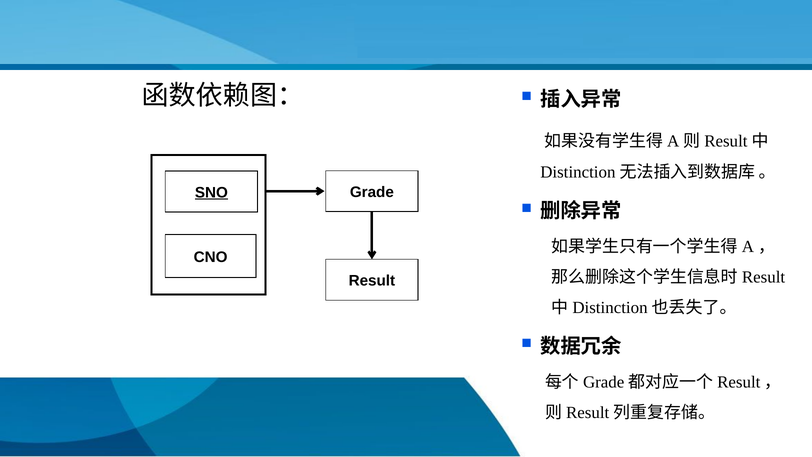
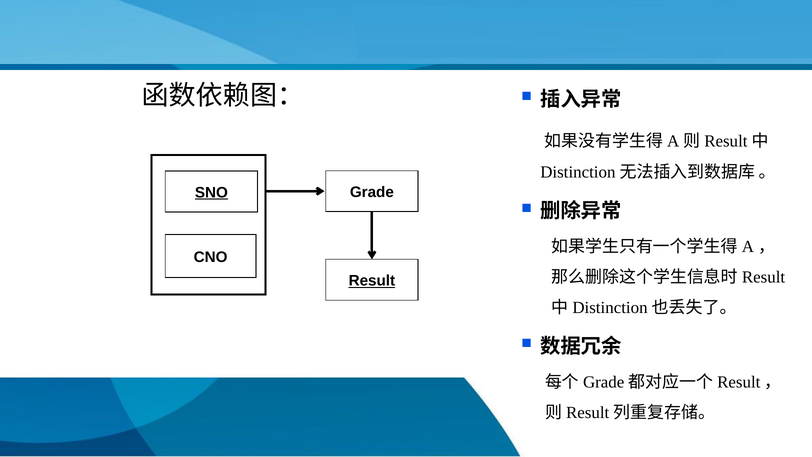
Result underline: none -> present (372, 281)
